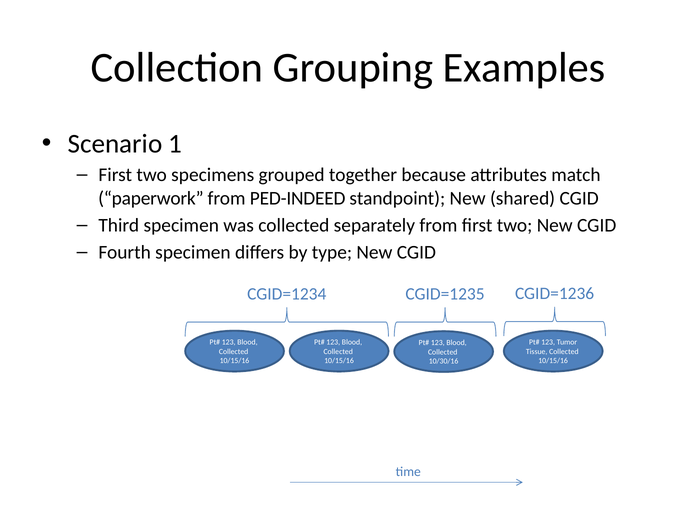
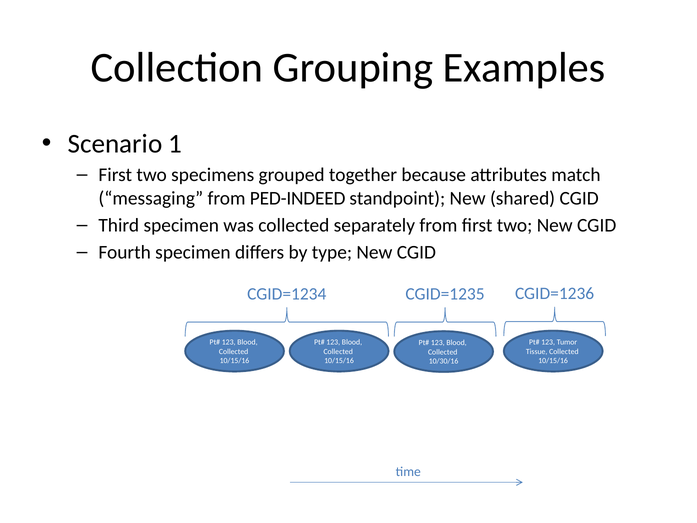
paperwork: paperwork -> messaging (151, 198)
